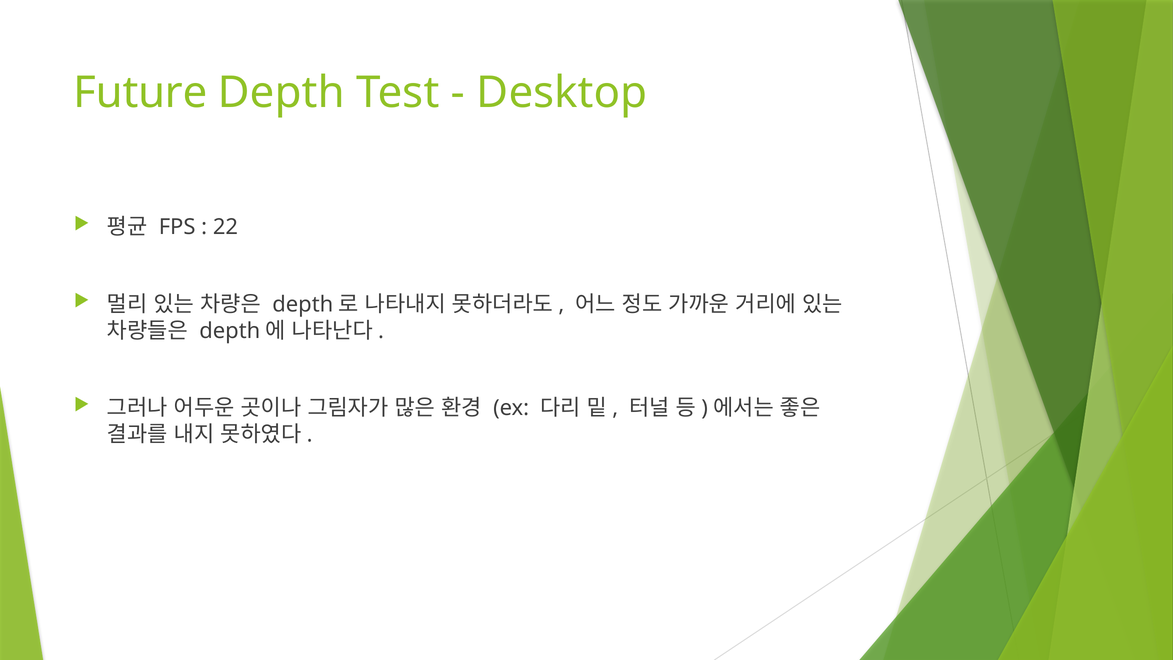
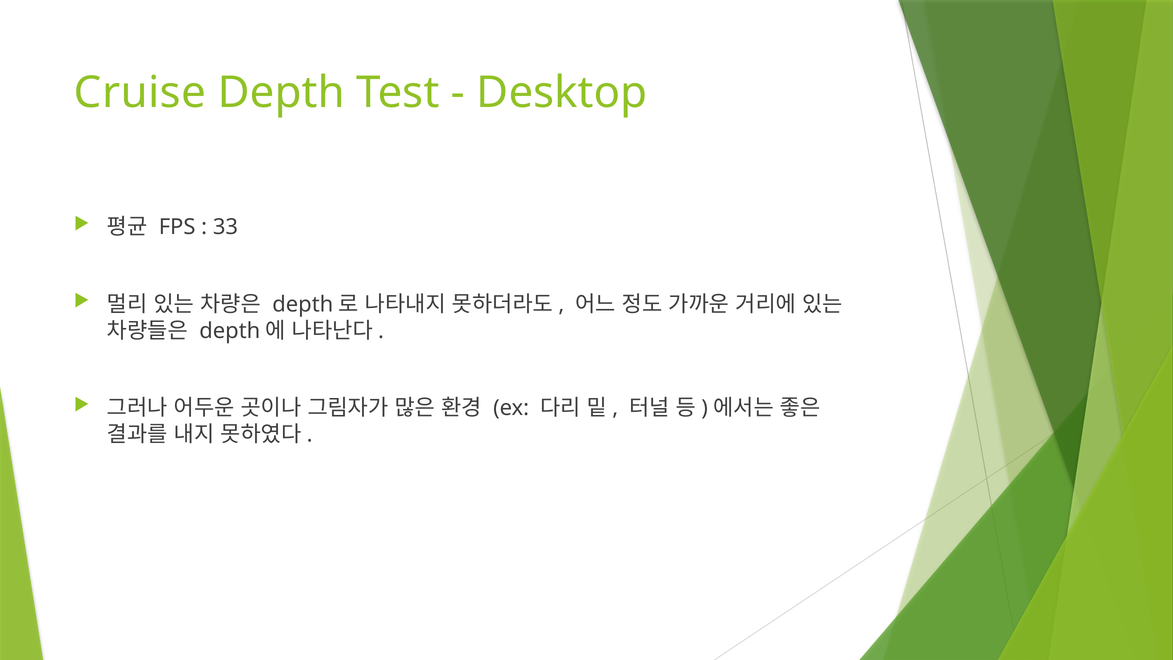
Future: Future -> Cruise (140, 93)
22: 22 -> 33 (225, 227)
